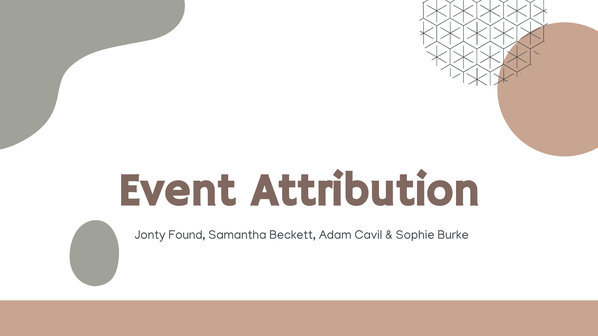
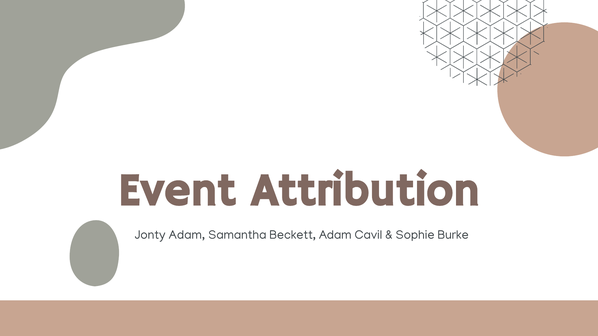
Jonty Found: Found -> Adam (187, 235)
